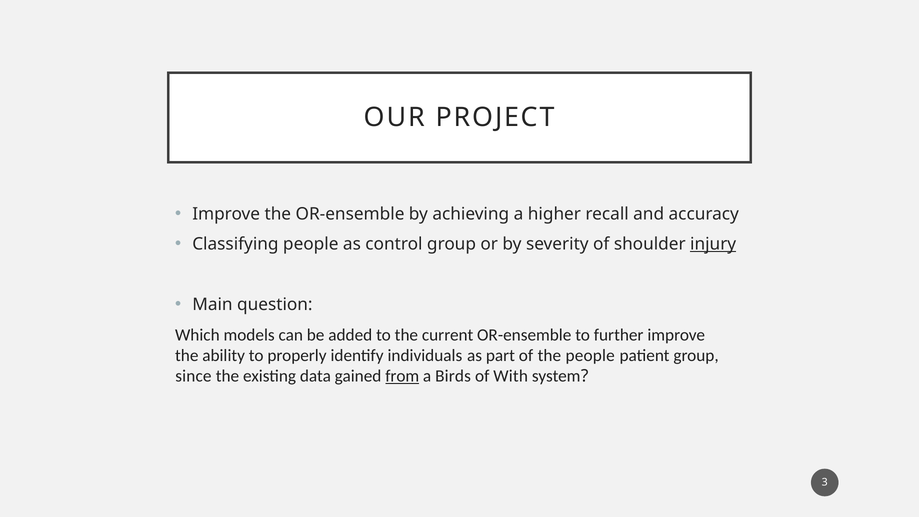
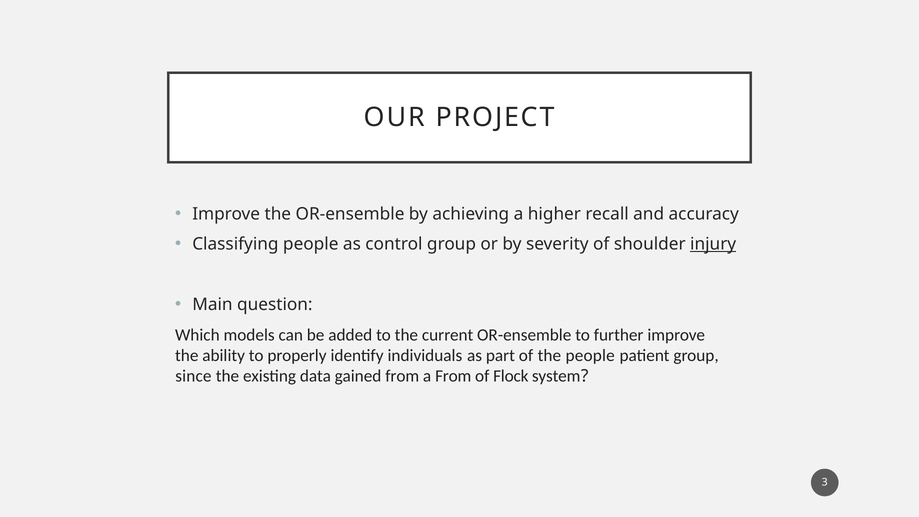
from underline: present -> none (402, 376)
a Birds: Birds -> From (453, 376)
With: With -> Flock (511, 376)
